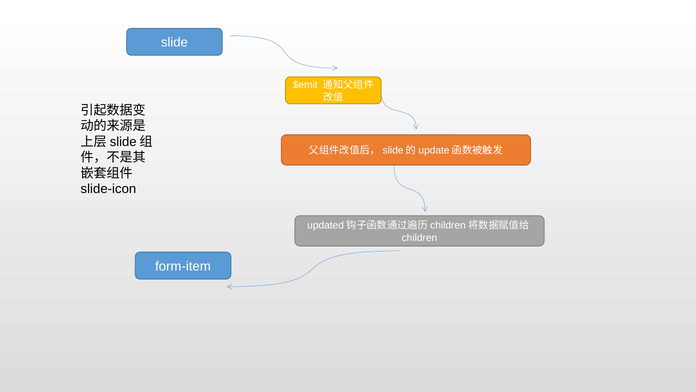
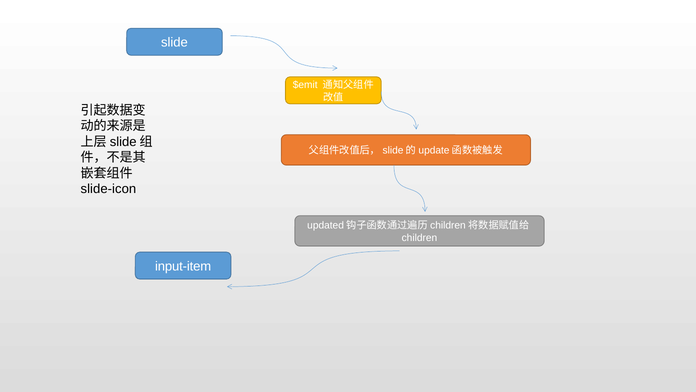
form-item: form-item -> input-item (183, 266)
